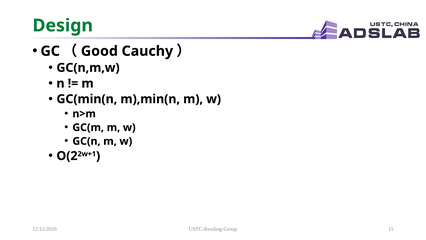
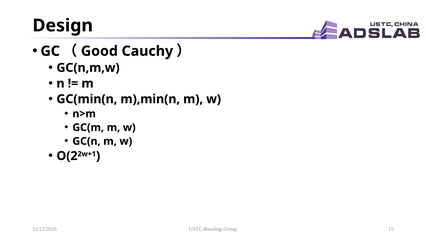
Design colour: green -> black (63, 26)
